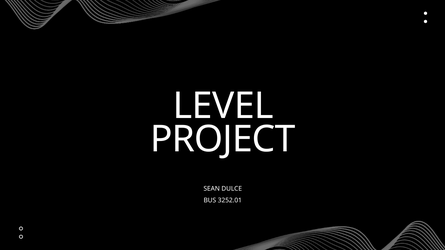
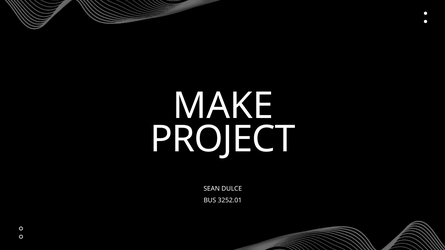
LEVEL: LEVEL -> MAKE (223, 106)
